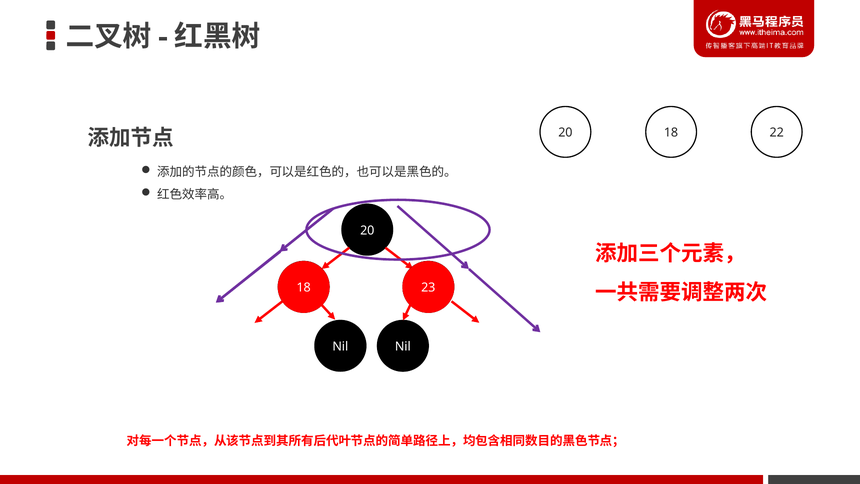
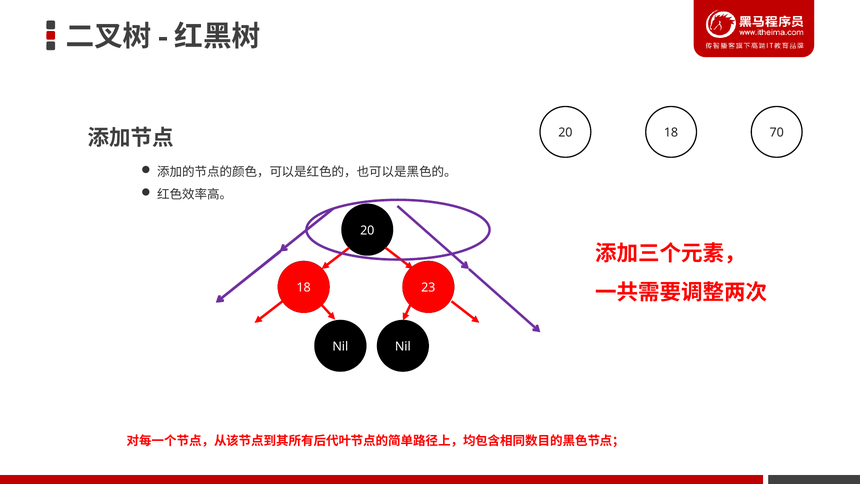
22: 22 -> 70 (777, 133)
